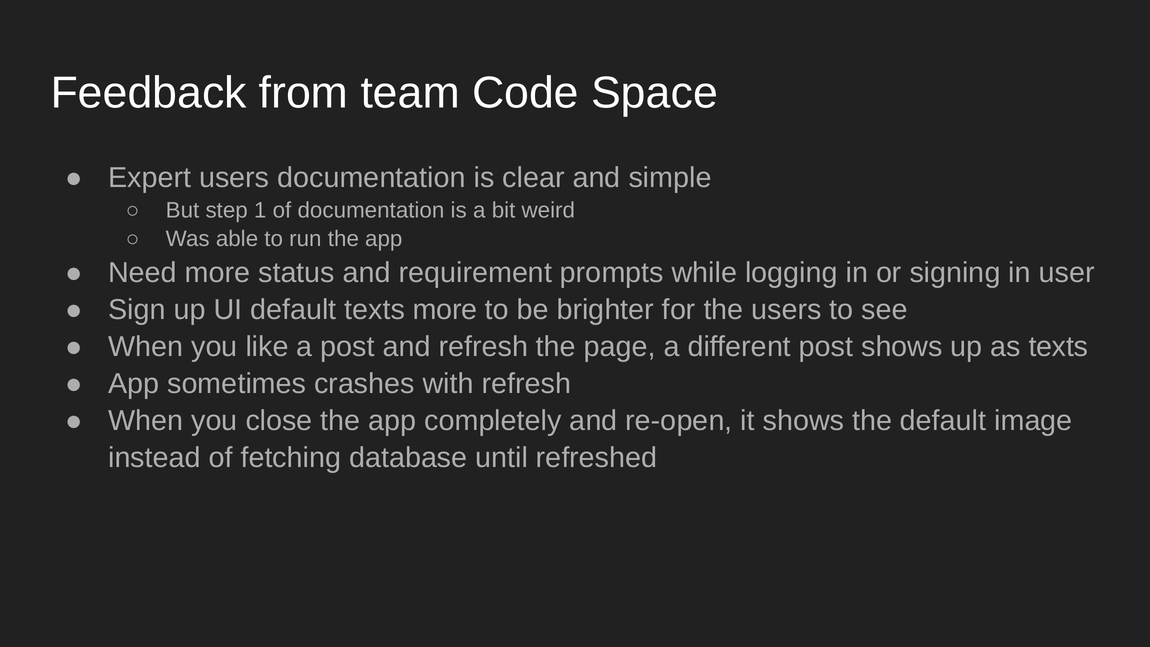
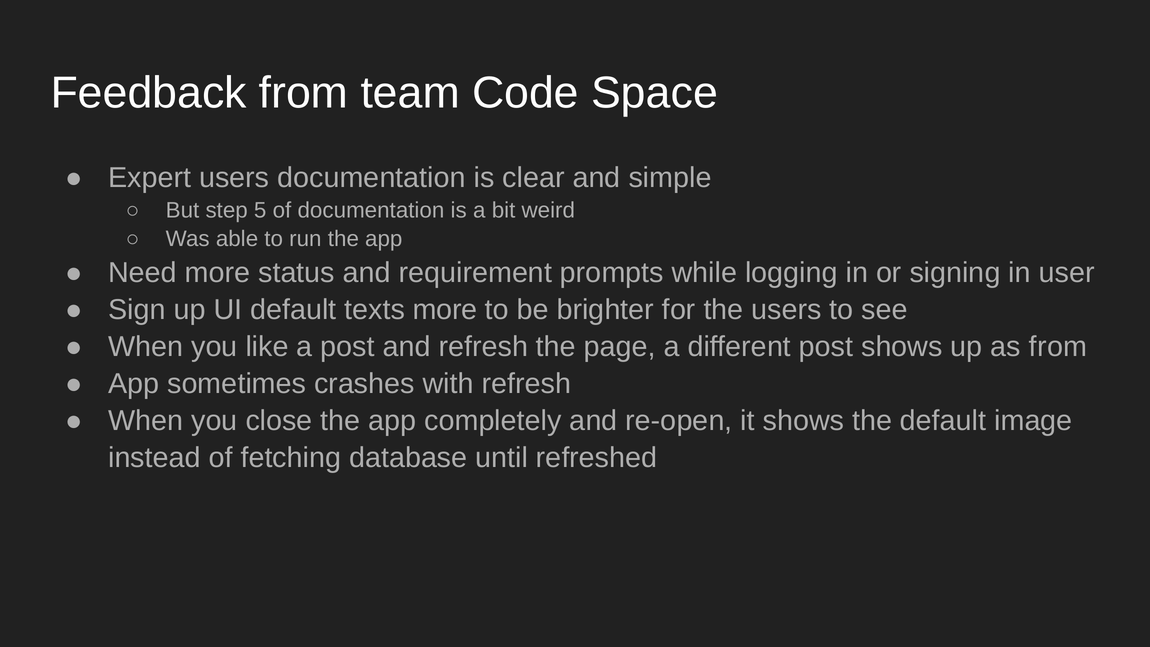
1: 1 -> 5 (260, 210)
as texts: texts -> from (1058, 347)
